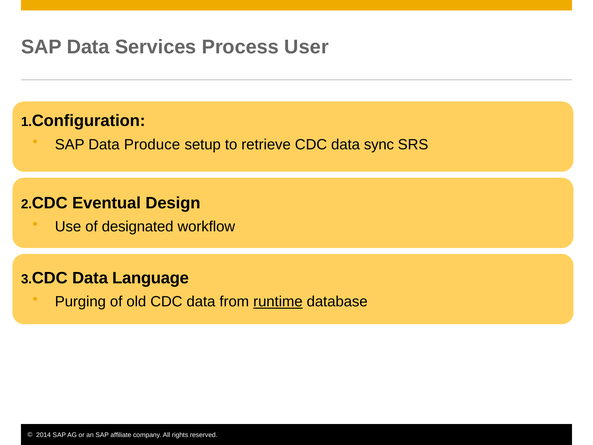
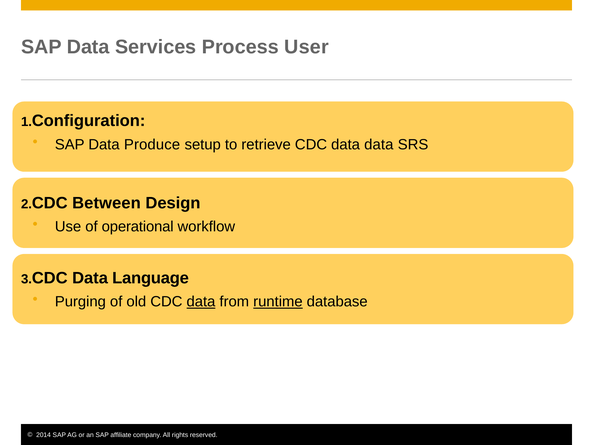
data sync: sync -> data (379, 144)
Eventual: Eventual -> Between (106, 203)
designated: designated -> operational (138, 226)
data underline: none -> present (201, 302)
